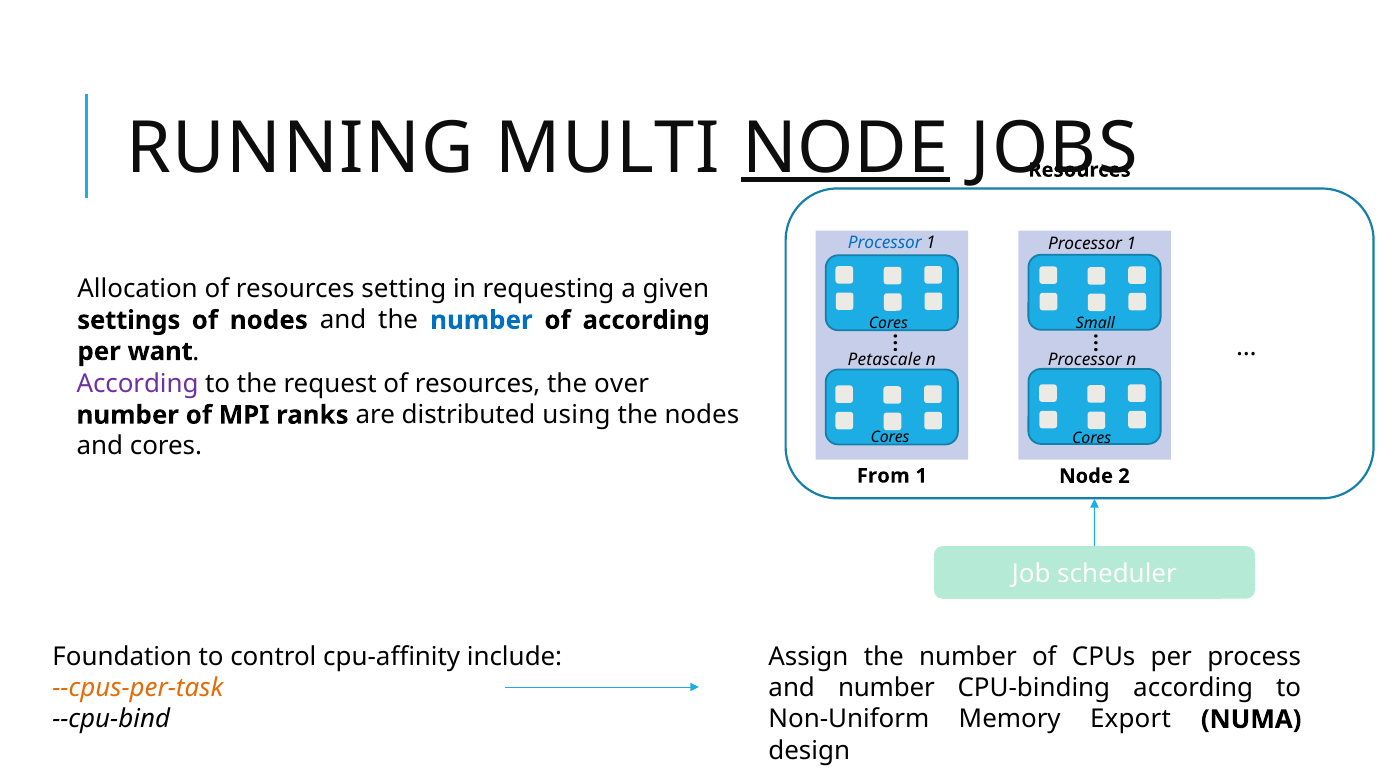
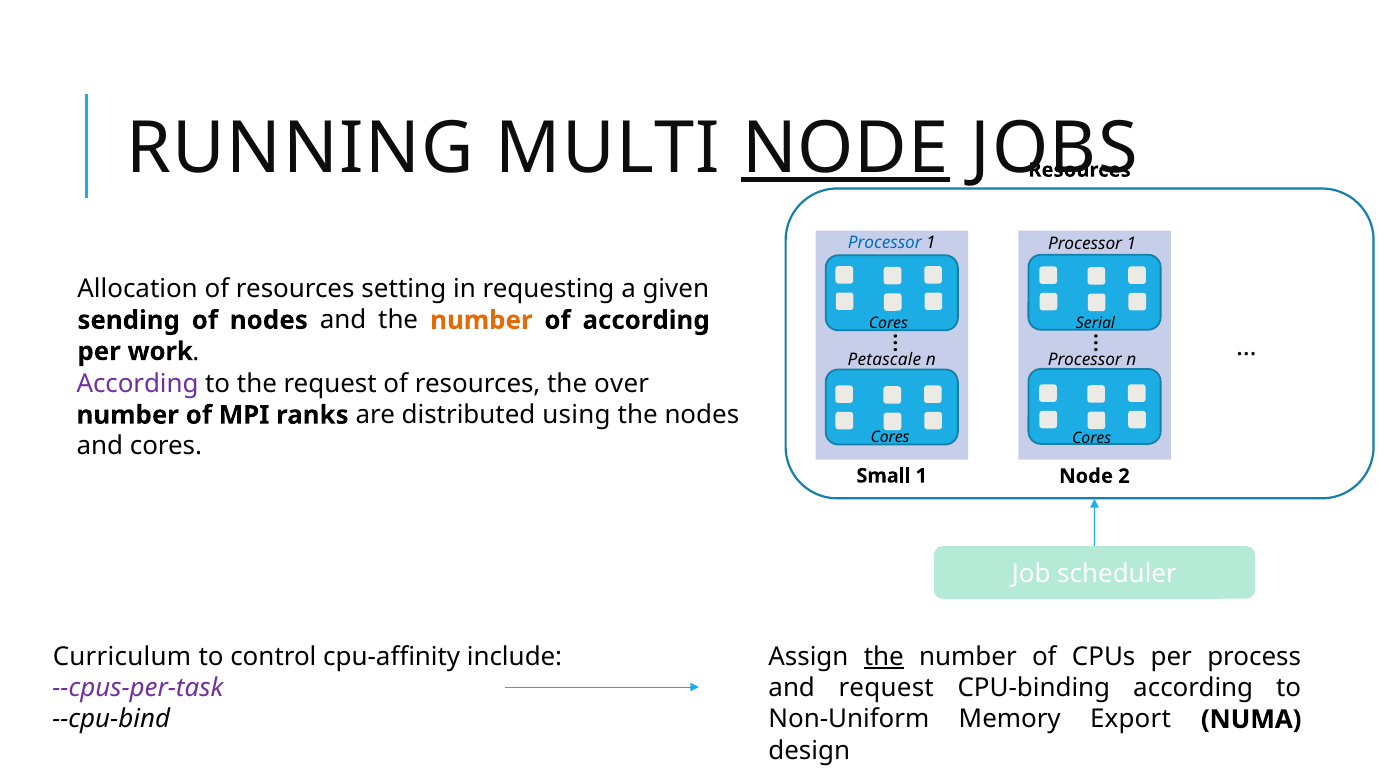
settings: settings -> sending (129, 320)
number colour: blue -> orange (481, 320)
Small: Small -> Serial (1096, 323)
want: want -> work (160, 351)
From: From -> Small (883, 476)
Foundation: Foundation -> Curriculum (122, 657)
the underline: none -> present (884, 657)
--cpus-per-task colour: orange -> purple (138, 688)
and number: number -> request (886, 688)
